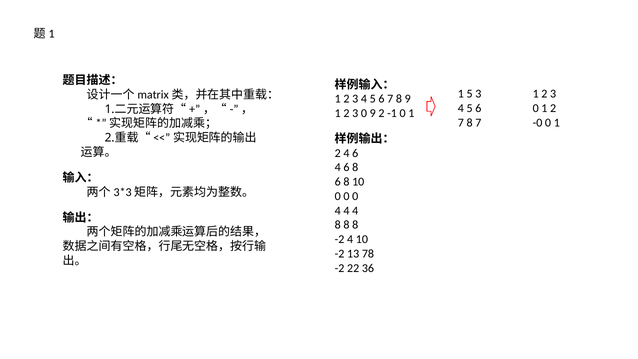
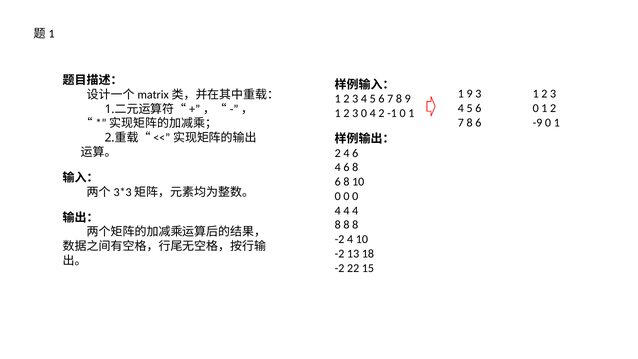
1 5: 5 -> 9 (470, 94)
3 0 9: 9 -> 4 (373, 113)
7 8 7: 7 -> 6 (478, 123)
-0: -0 -> -9 (537, 123)
78: 78 -> 18 (368, 254)
36: 36 -> 15 (368, 268)
